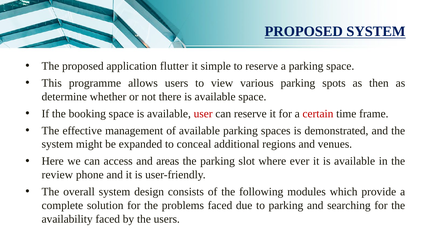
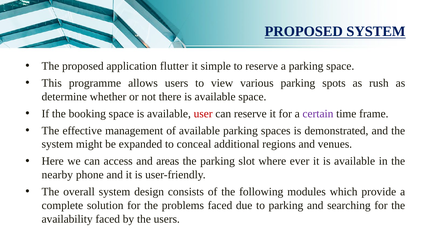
then: then -> rush (379, 83)
certain colour: red -> purple (318, 114)
review: review -> nearby (57, 175)
